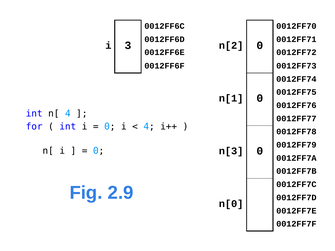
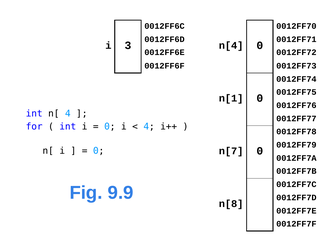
n[2: n[2 -> n[4 (231, 46)
n[3: n[3 -> n[7 (231, 151)
2.9: 2.9 -> 9.9 (121, 193)
n[0: n[0 -> n[8 (231, 204)
